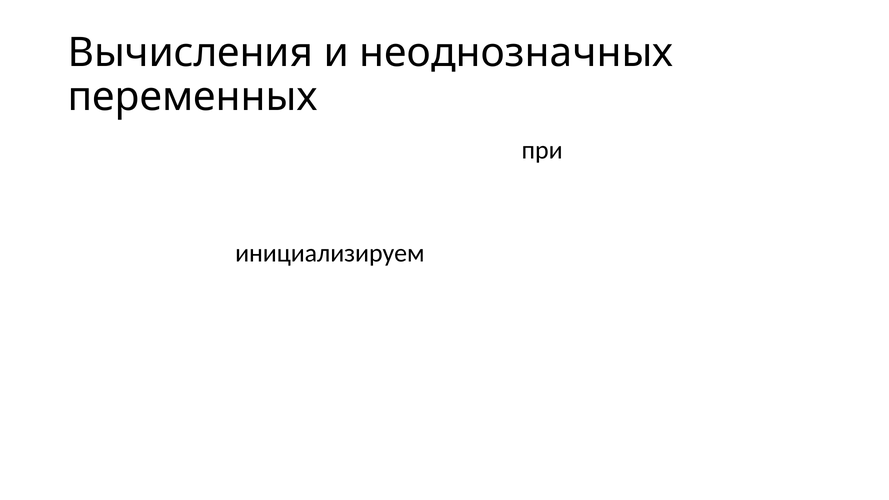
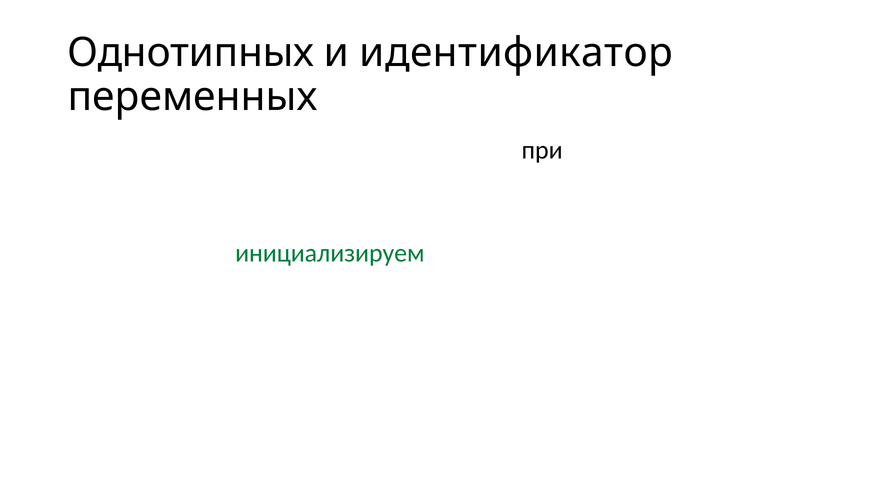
Вычисления: Вычисления -> Однотипных (191, 53)
неоднозначных: неоднозначных -> идентификатор (516, 53)
инициализируем colour: black -> green (330, 253)
